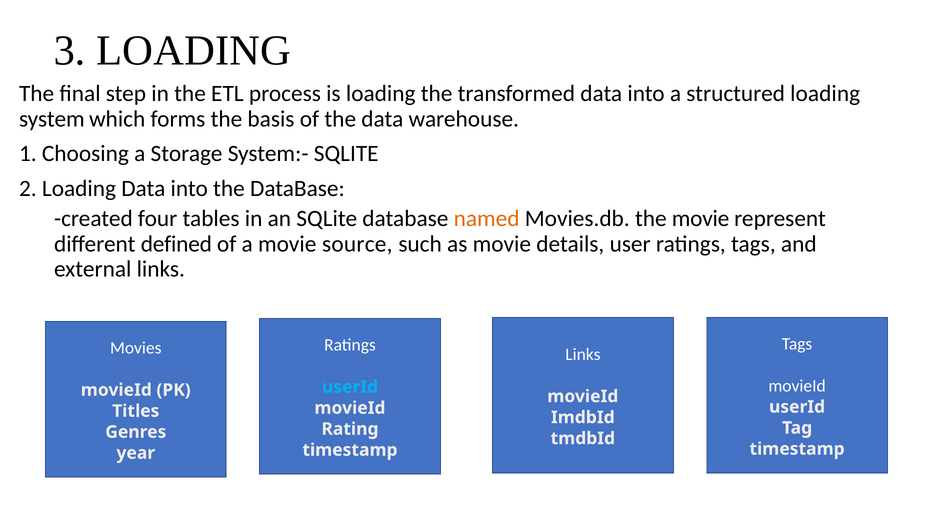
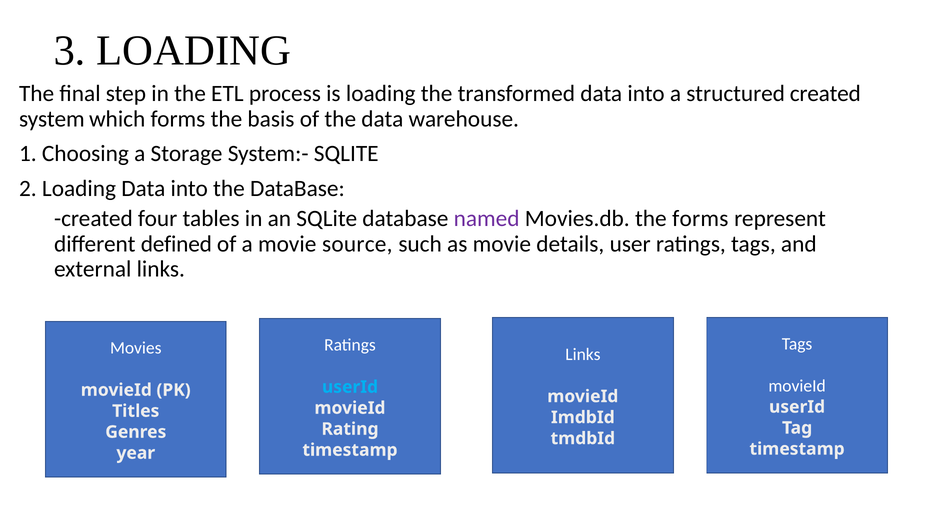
structured loading: loading -> created (825, 94)
named colour: orange -> purple (487, 219)
the movie: movie -> forms (700, 219)
